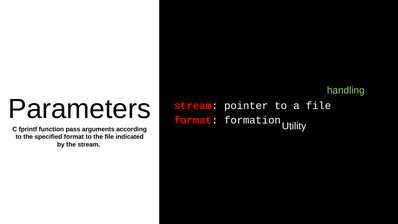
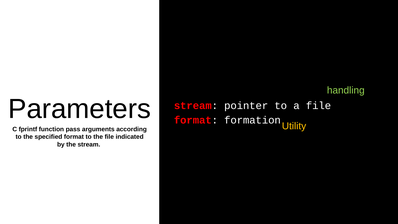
Utility colour: white -> yellow (294, 126)
